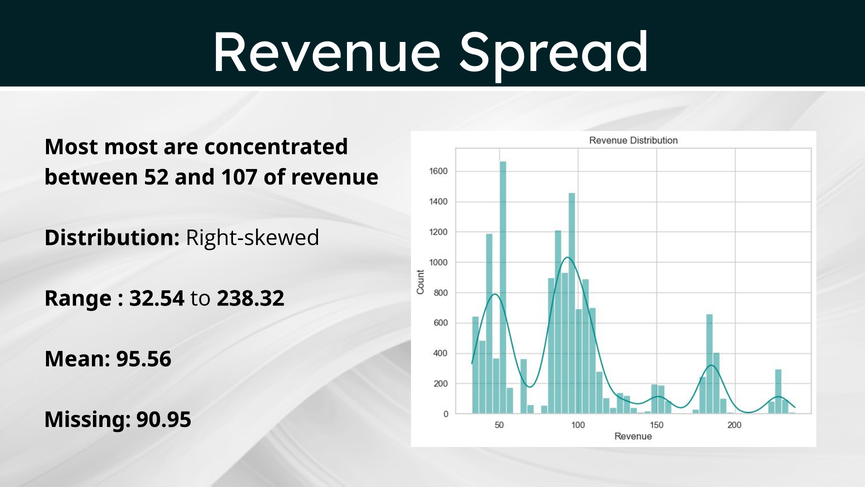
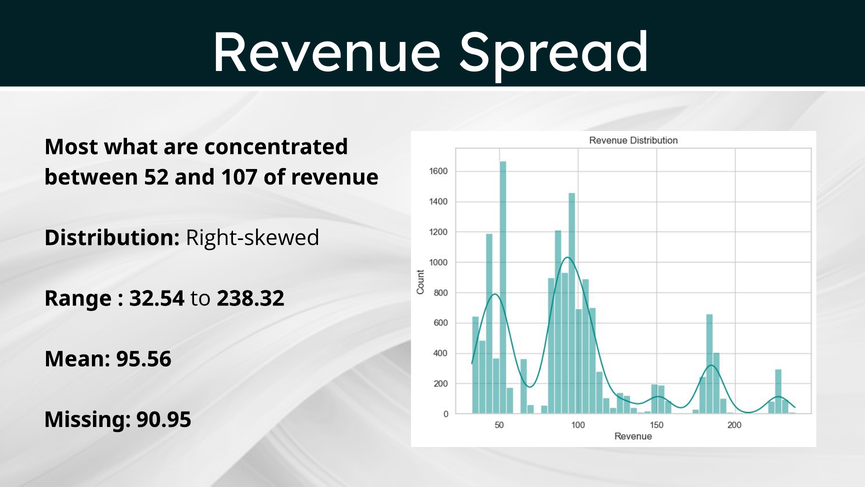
Most most: most -> what (131, 147)
